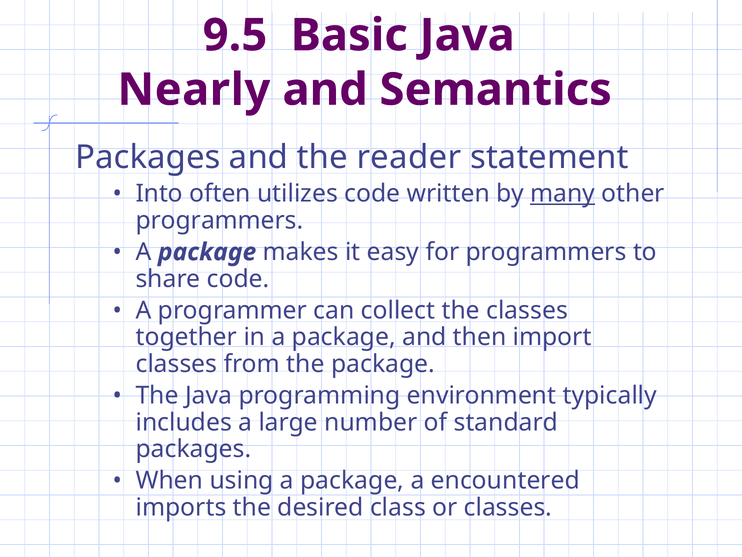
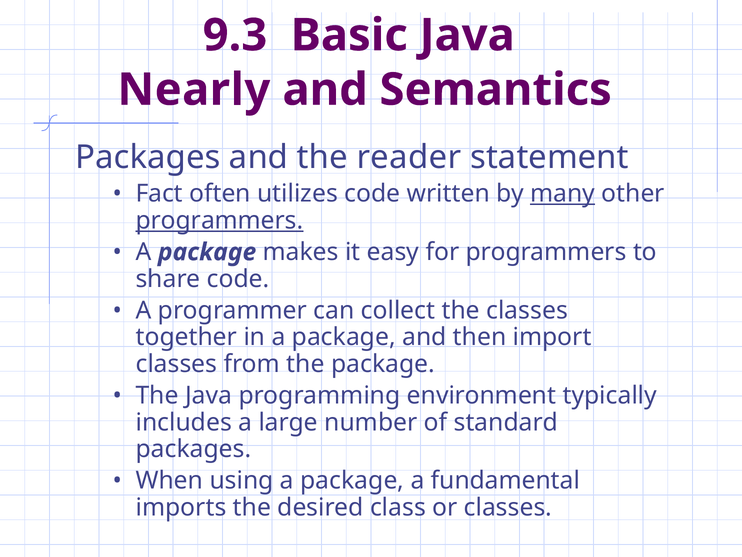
9.5: 9.5 -> 9.3 (235, 35)
Into: Into -> Fact (159, 194)
programmers underline: none -> present (220, 220)
encountered: encountered -> fundamental (505, 480)
